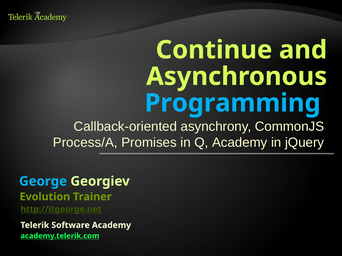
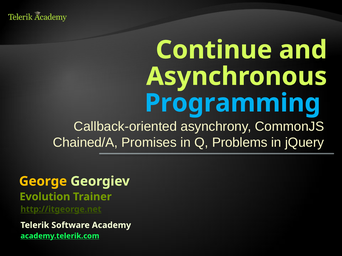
Process/A: Process/A -> Chained/A (85, 143)
Q Academy: Academy -> Problems (240, 143)
George colour: light blue -> yellow (43, 182)
